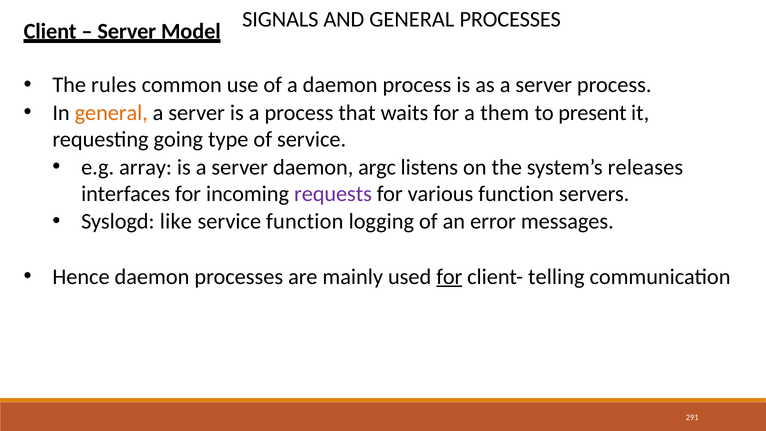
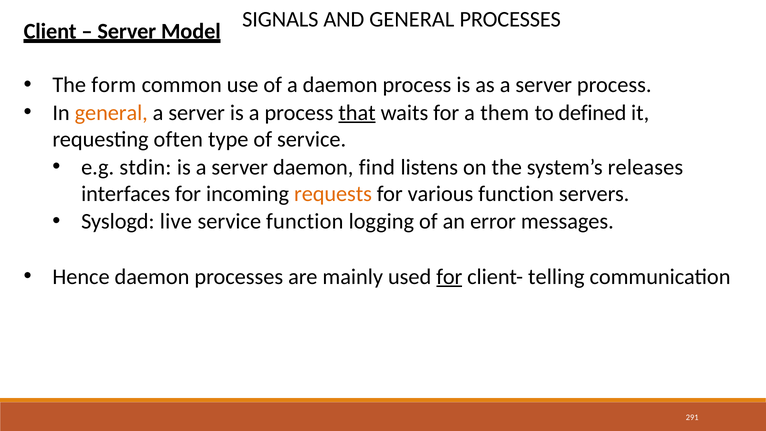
rules: rules -> form (114, 85)
that underline: none -> present (357, 113)
present: present -> defined (592, 113)
going: going -> often (178, 139)
array: array -> stdin (145, 167)
argc: argc -> find (377, 167)
requests colour: purple -> orange (333, 194)
like: like -> live (176, 221)
